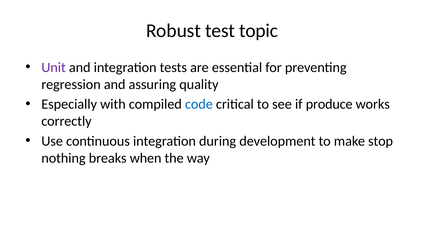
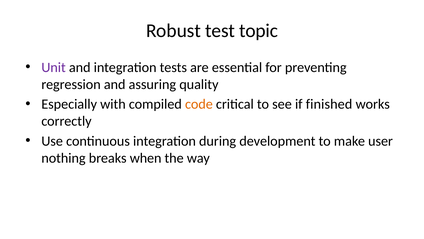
code colour: blue -> orange (199, 104)
produce: produce -> finished (329, 104)
stop: stop -> user (381, 141)
